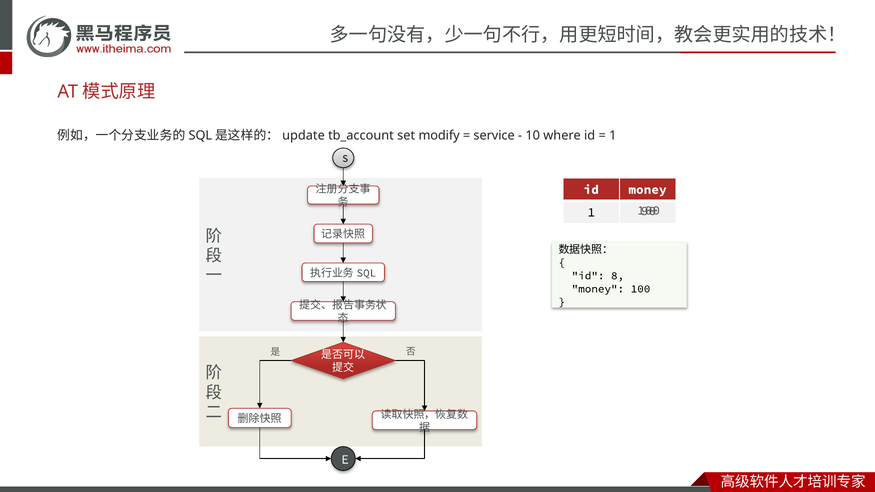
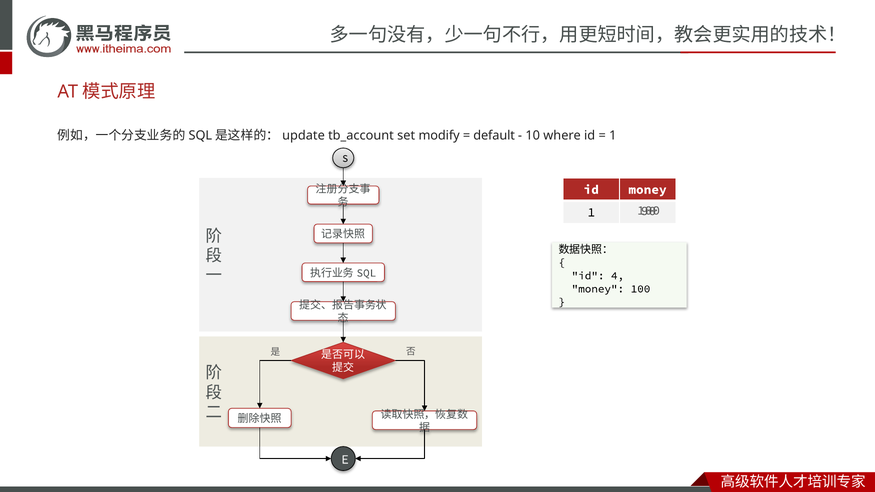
service: service -> default (494, 136)
8: 8 -> 4 (618, 276)
